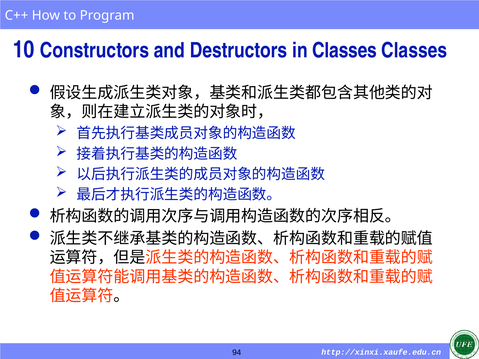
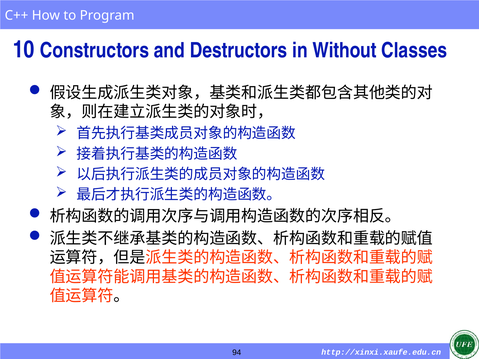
in Classes: Classes -> Without (345, 51)
